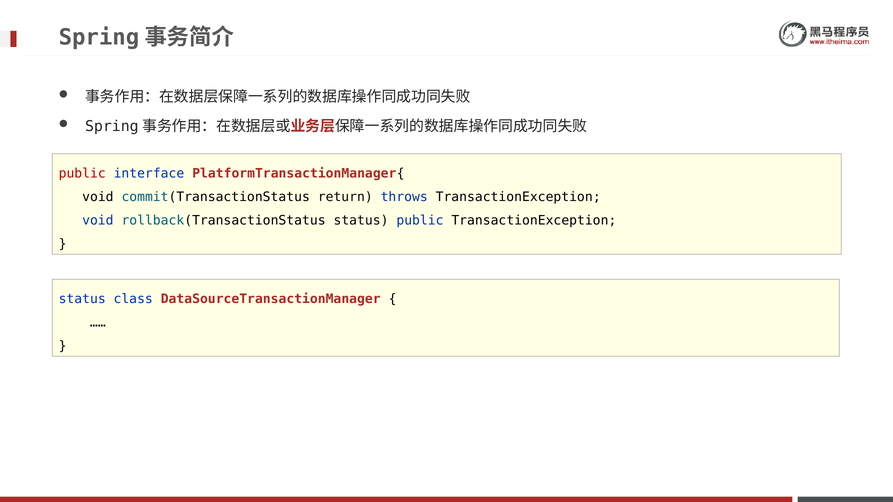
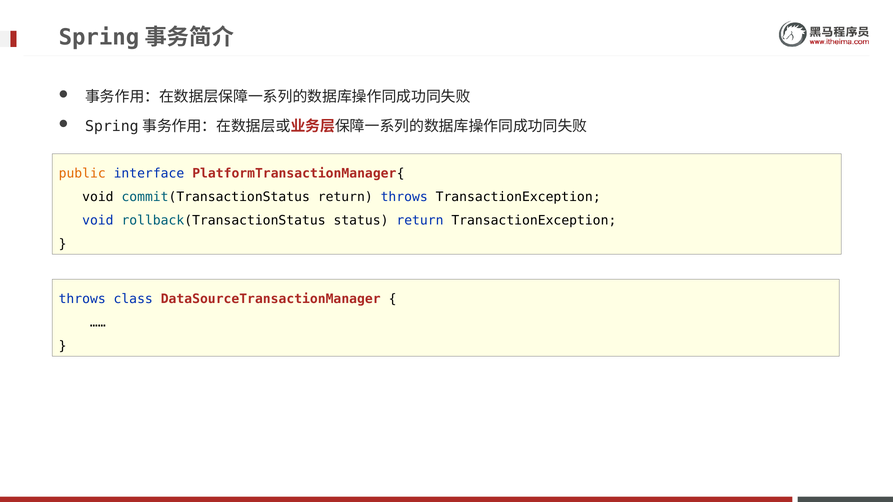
public colour: red -> orange (82, 174)
status public: public -> return (420, 221)
status: status -> throws (82, 299)
